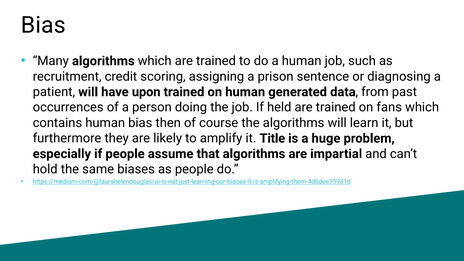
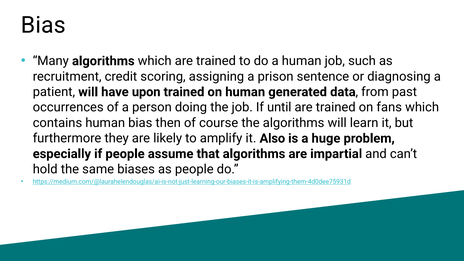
held: held -> until (279, 107)
Title: Title -> Also (272, 138)
